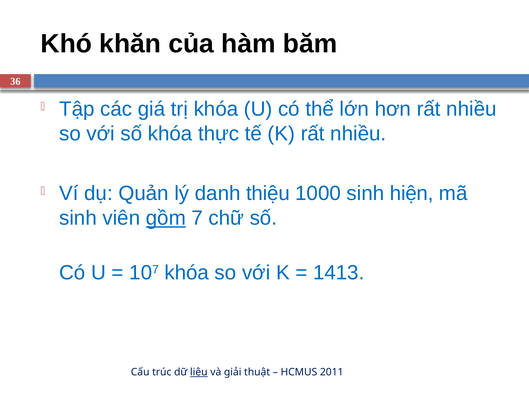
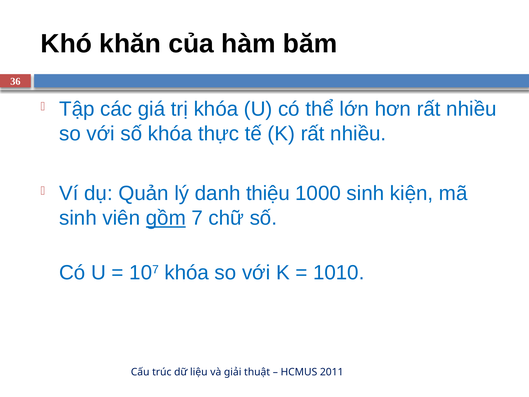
hiện: hiện -> kiện (412, 193)
1413: 1413 -> 1010 (339, 273)
liệu underline: present -> none (199, 372)
